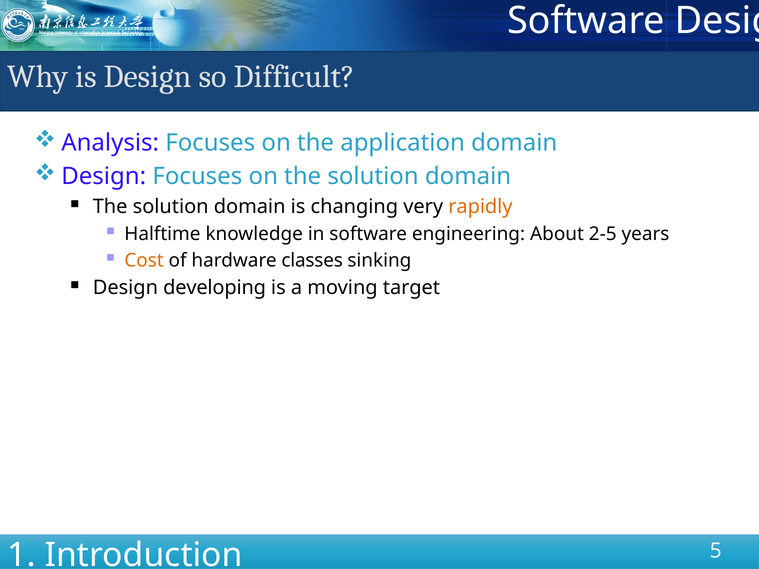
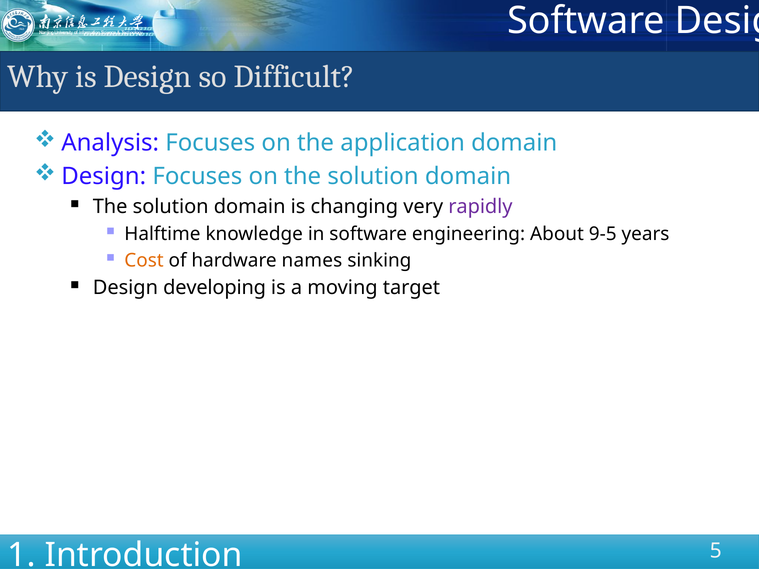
rapidly colour: orange -> purple (480, 207)
2-5: 2-5 -> 9-5 (603, 234)
classes: classes -> names (312, 260)
